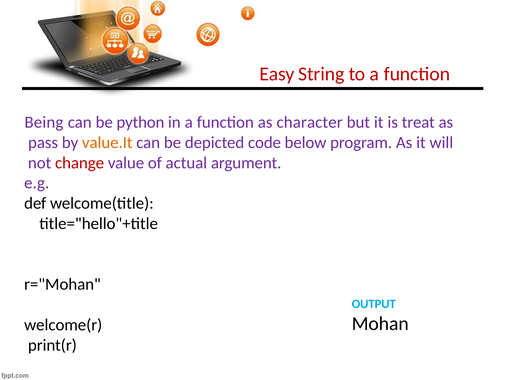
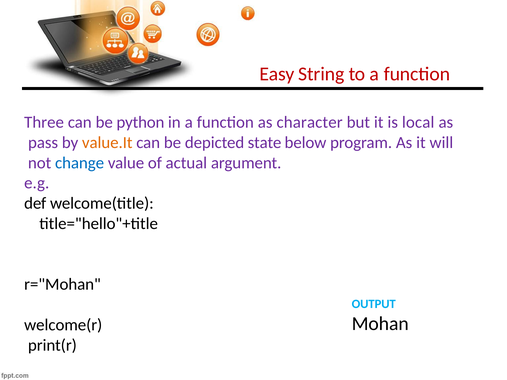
Being: Being -> Three (44, 122)
treat: treat -> local (418, 122)
code: code -> state (265, 143)
change colour: red -> blue (80, 163)
